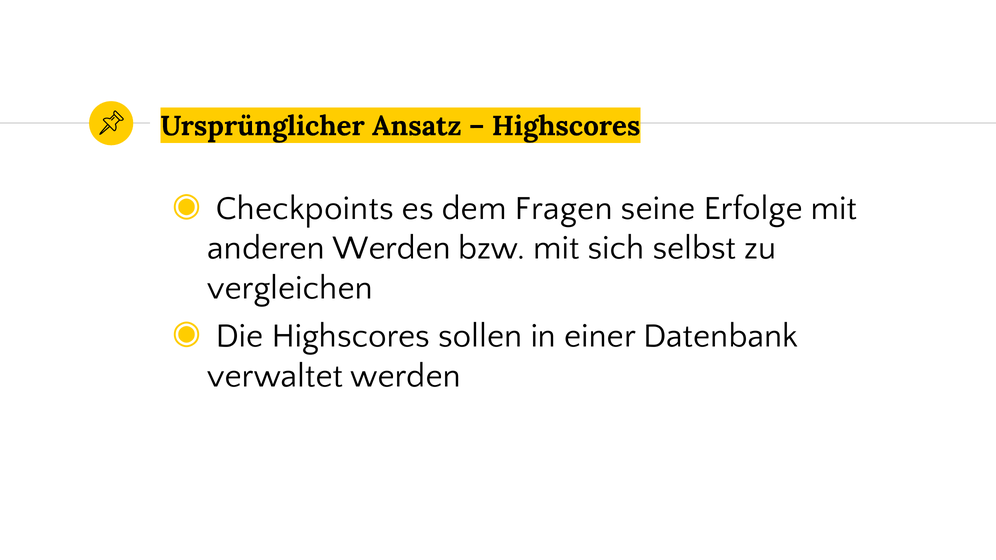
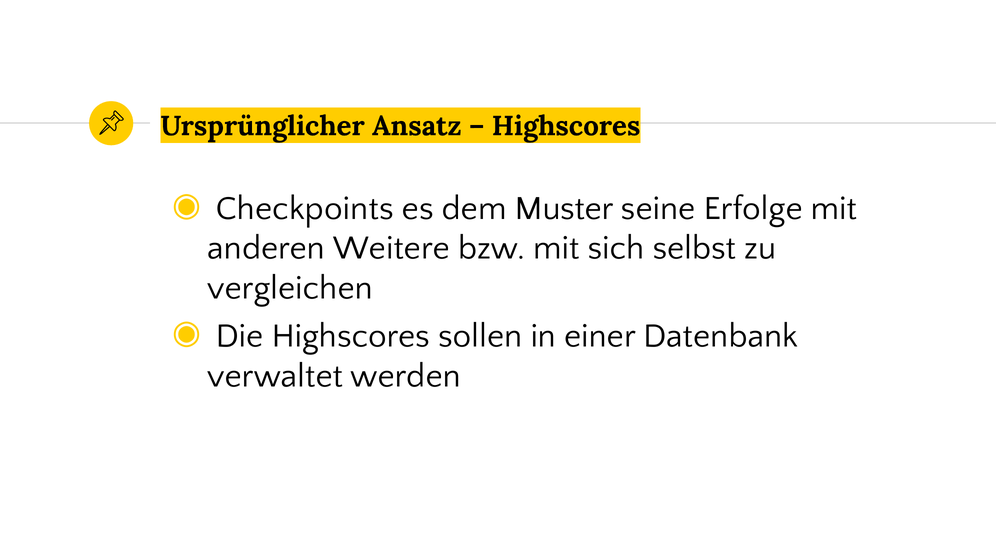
Fragen: Fragen -> Muster (564, 208)
anderen Werden: Werden -> Weitere (392, 248)
